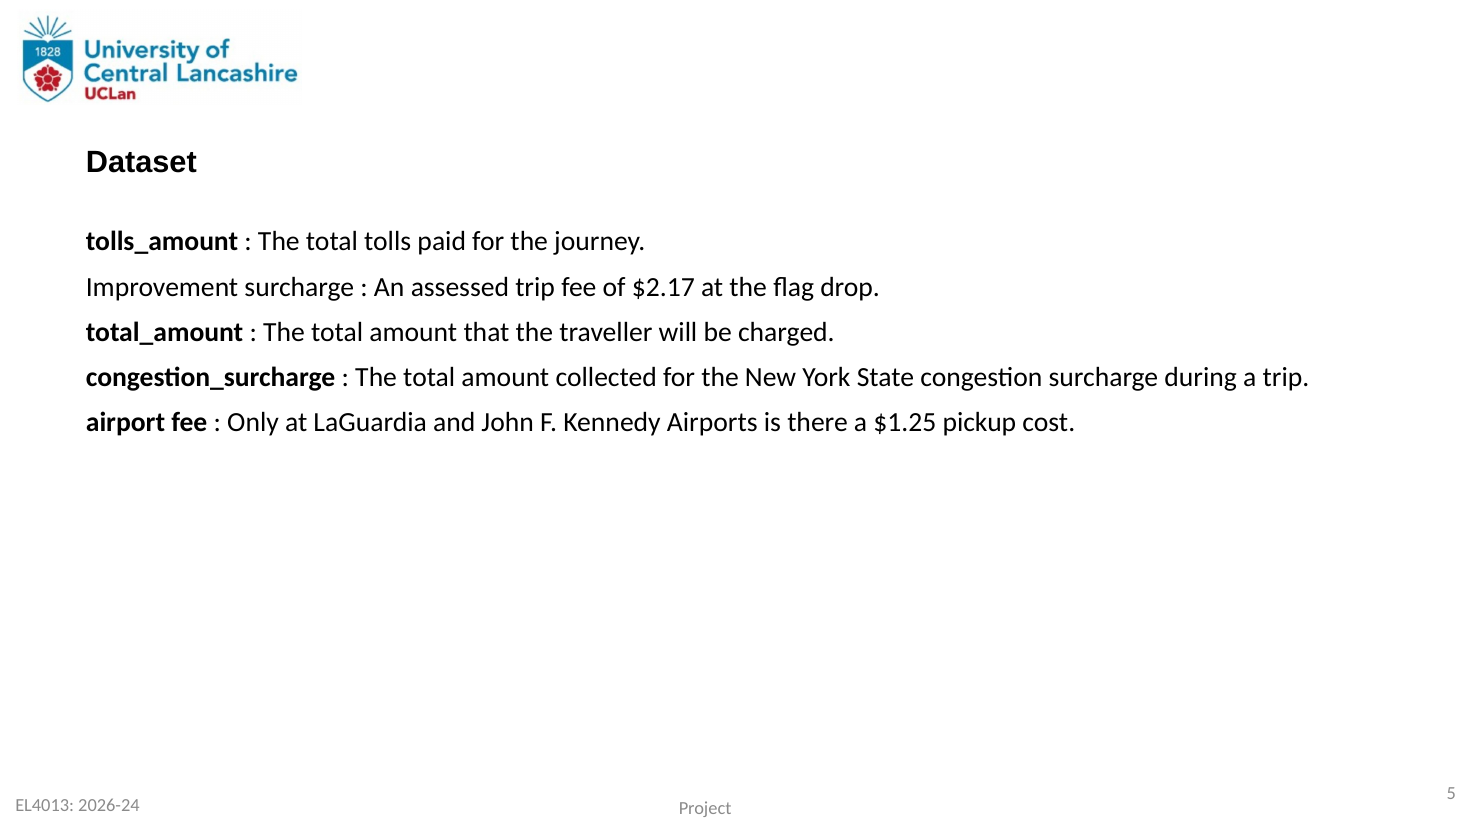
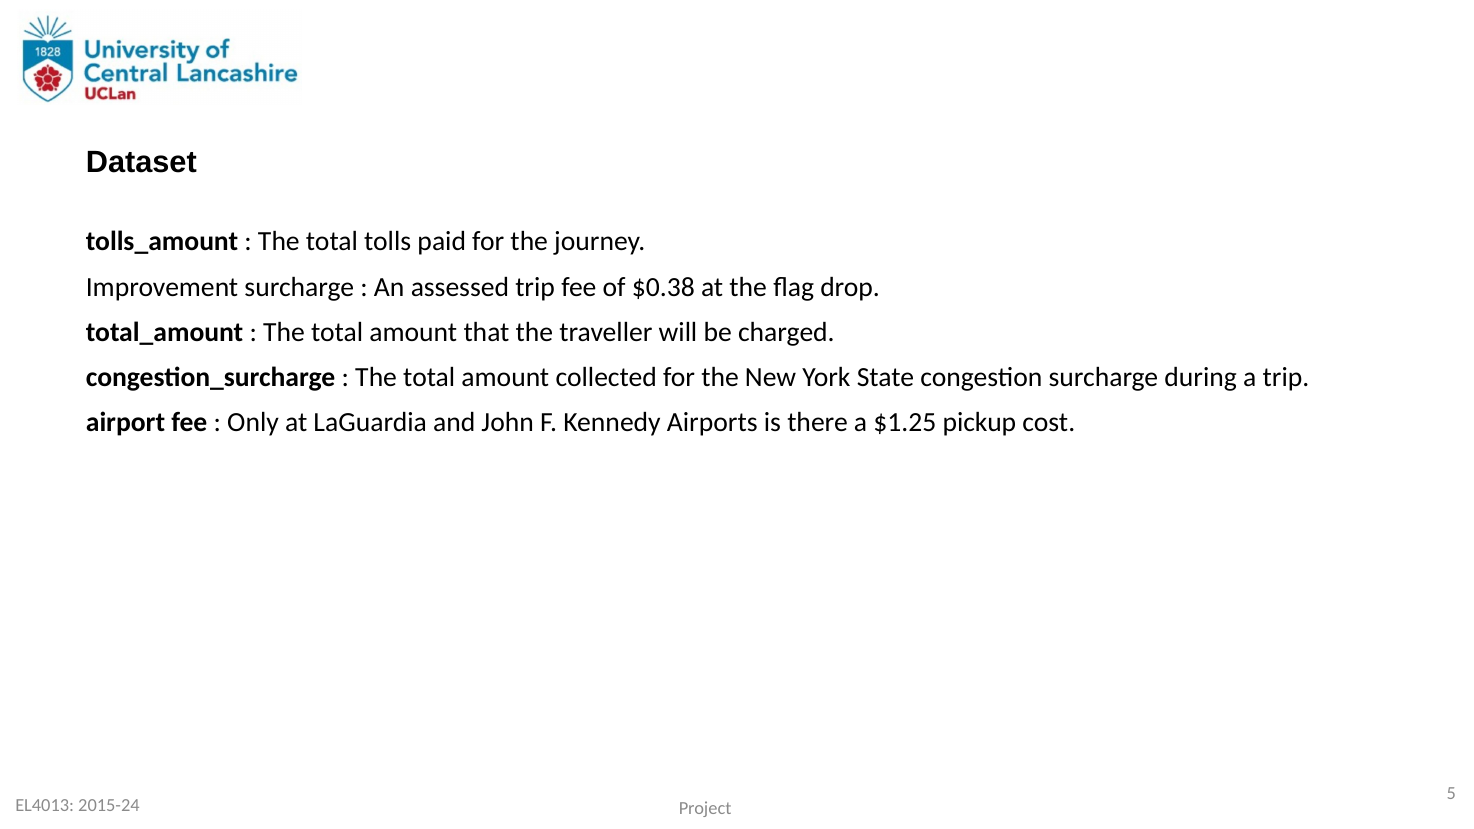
$2.17: $2.17 -> $0.38 (663, 287)
2026-24: 2026-24 -> 2015-24 (109, 806)
